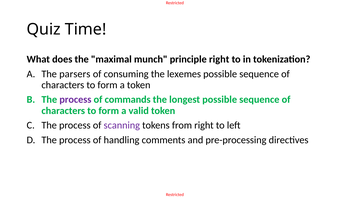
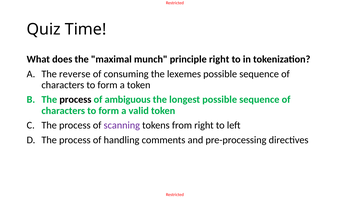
parsers: parsers -> reverse (75, 74)
process colour: purple -> black (75, 100)
commands: commands -> ambiguous (128, 100)
